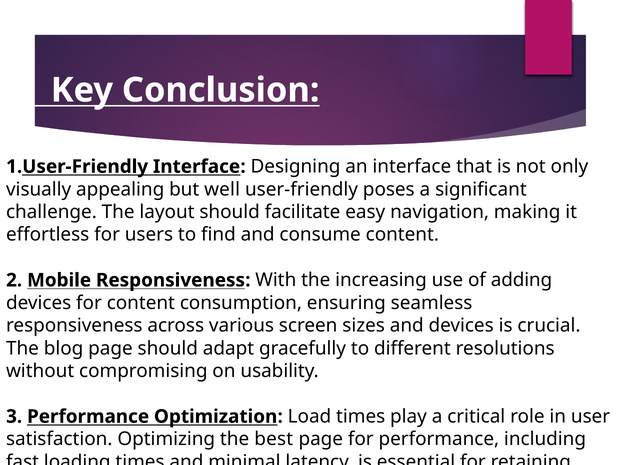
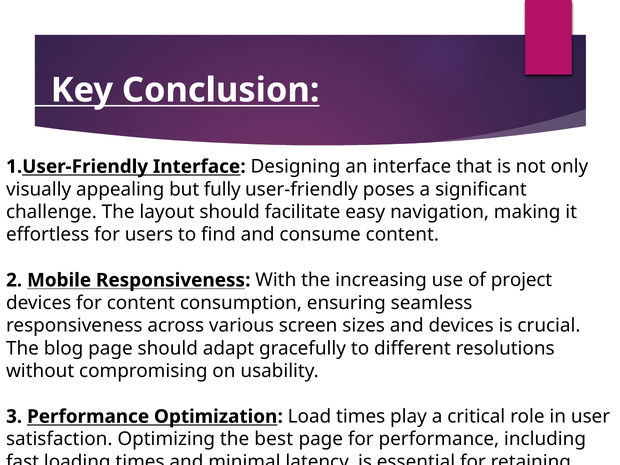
well: well -> fully (222, 189)
adding: adding -> project (521, 280)
